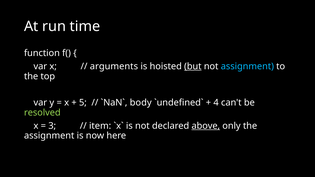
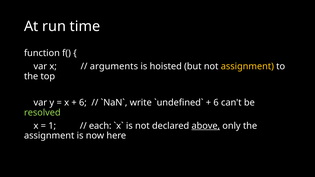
but underline: present -> none (193, 66)
assignment colour: light blue -> yellow (247, 66)
5: 5 -> 6 (83, 103)
body: body -> write (141, 103)
4: 4 -> 6 (216, 103)
3: 3 -> 1 (52, 126)
item: item -> each (100, 126)
